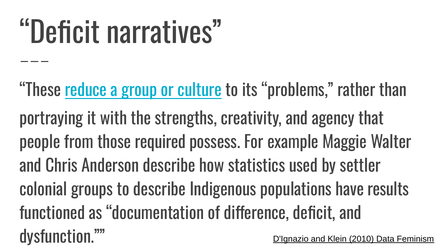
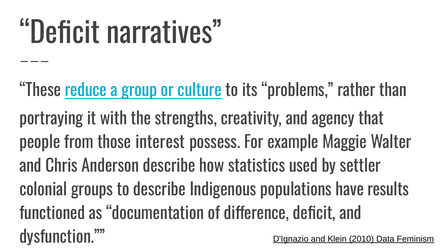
required: required -> interest (160, 143)
